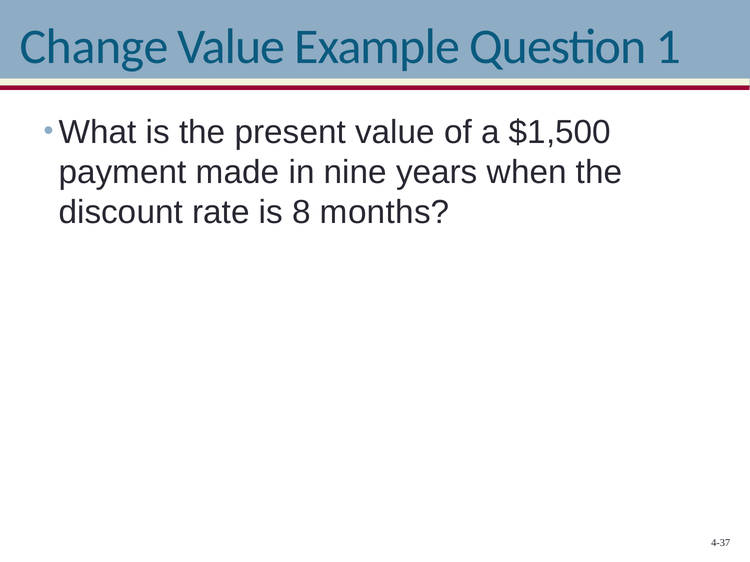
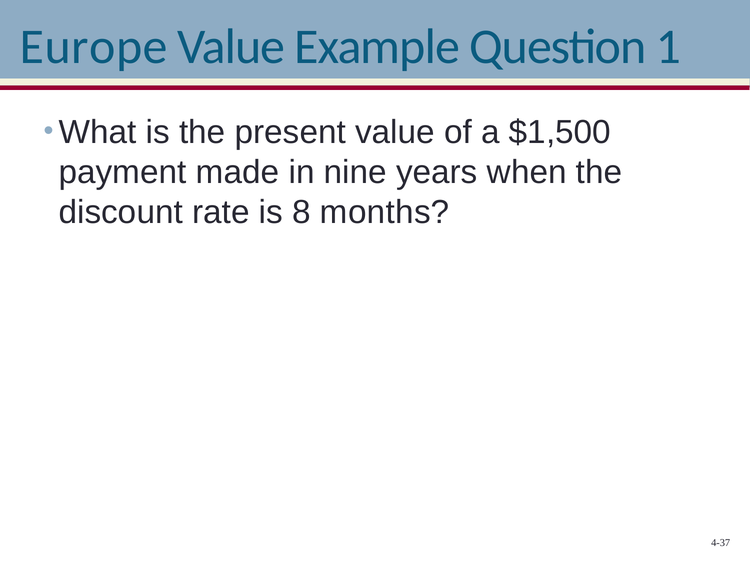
Change: Change -> Europe (94, 47)
